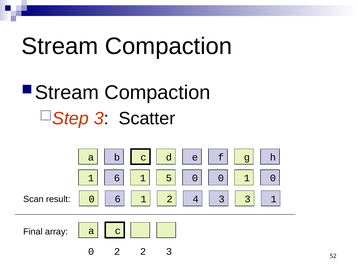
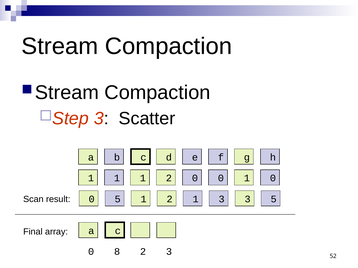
1 6: 6 -> 1 (117, 178)
5: 5 -> 2 (169, 178)
0 6: 6 -> 5 (118, 199)
2 4: 4 -> 1 (196, 199)
1: 1 -> 5 (274, 199)
0 2: 2 -> 8 (117, 252)
